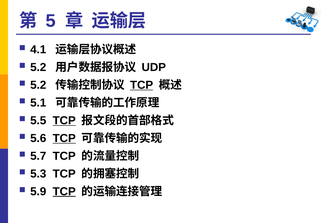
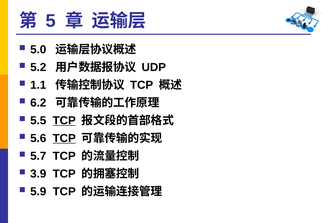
4.1: 4.1 -> 5.0 (38, 50)
5.2: 5.2 -> 1.1 (38, 85)
TCP underline: present -> none (142, 85)
5.1: 5.1 -> 6.2 (38, 103)
5.3: 5.3 -> 3.9 (38, 174)
TCP underline: present -> none (64, 191)
